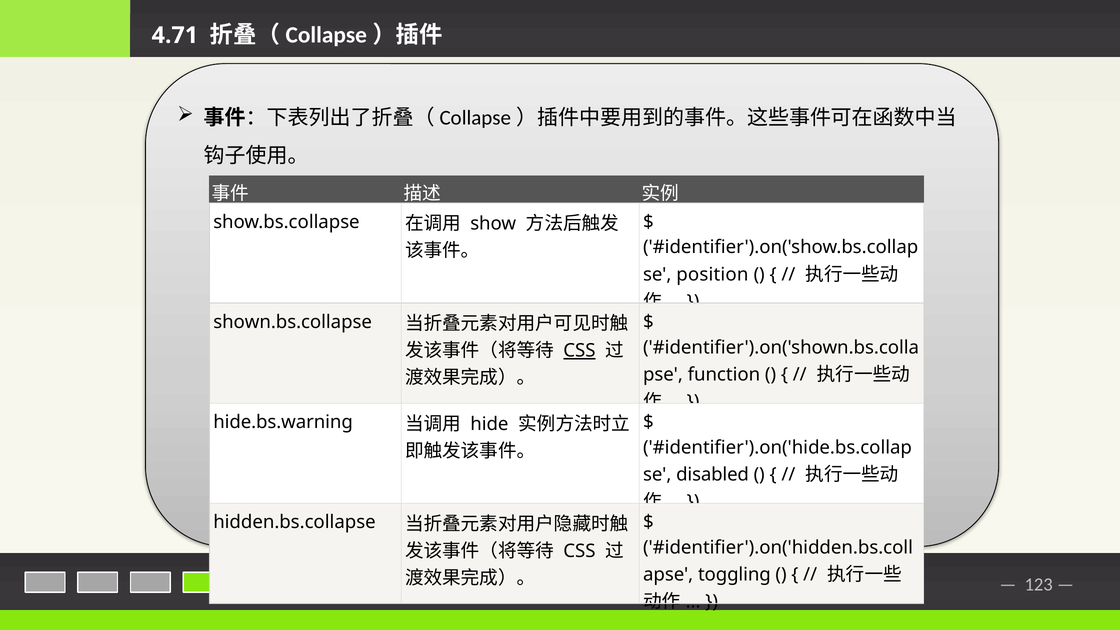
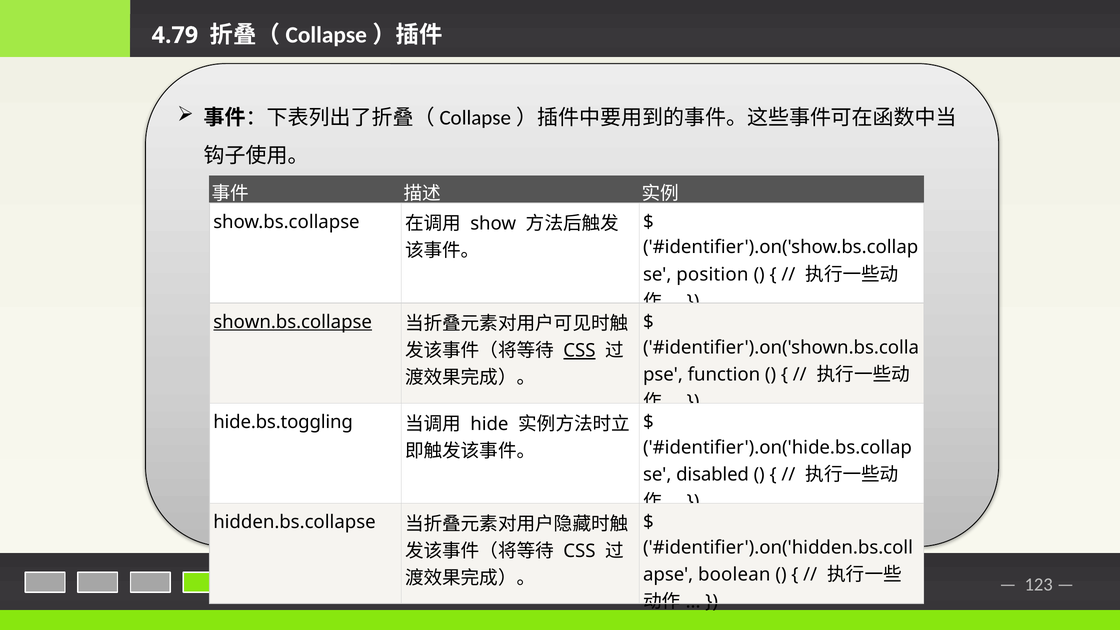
4.71: 4.71 -> 4.79 (175, 35)
shown.bs.collapse underline: none -> present (293, 322)
hide.bs.warning: hide.bs.warning -> hide.bs.toggling (283, 422)
toggling: toggling -> boolean (734, 575)
